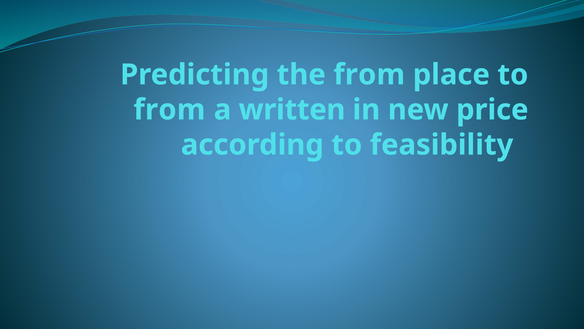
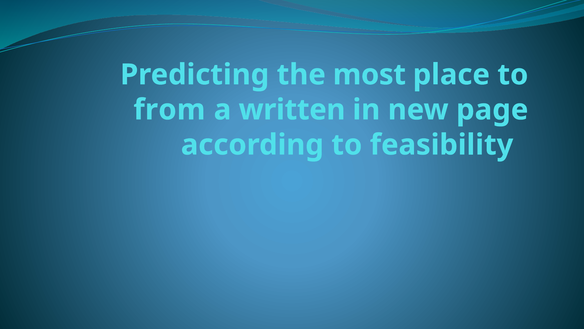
the from: from -> most (369, 75)
price: price -> page (492, 110)
